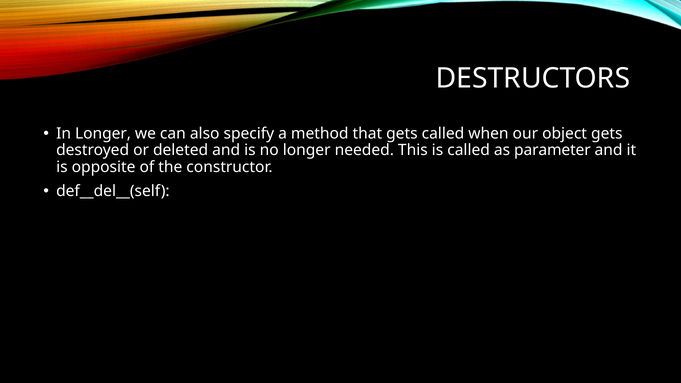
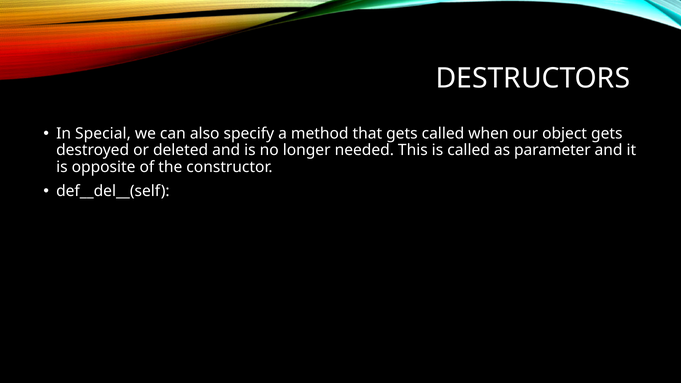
In Longer: Longer -> Special (103, 133)
